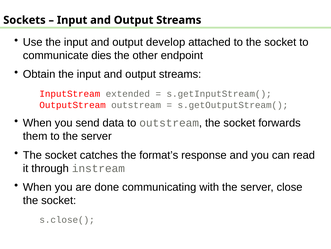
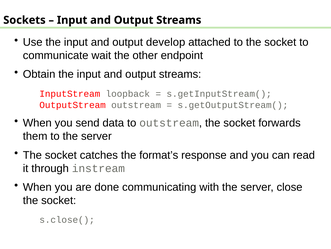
dies: dies -> wait (101, 55)
extended: extended -> loopback (128, 93)
